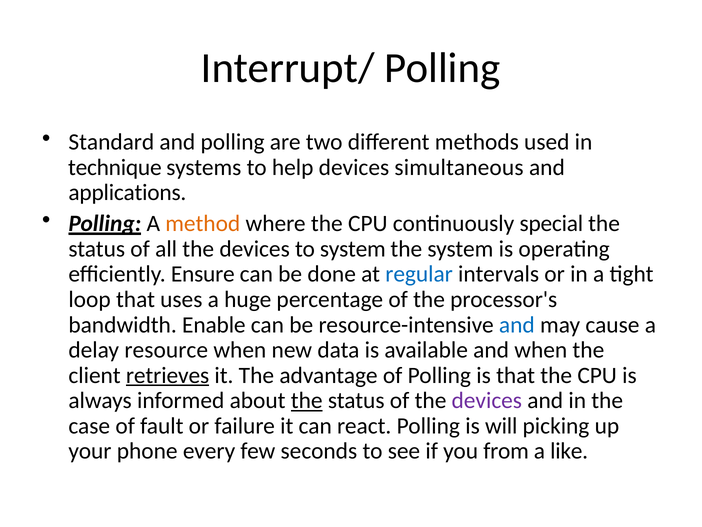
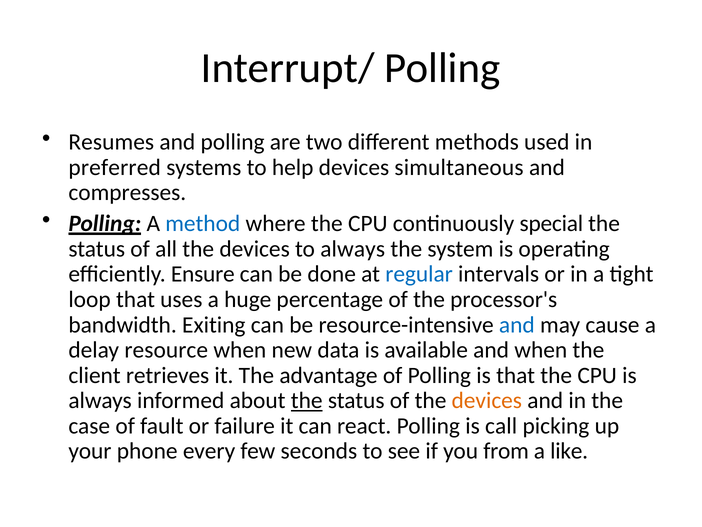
Standard: Standard -> Resumes (111, 142)
technique: technique -> preferred (115, 167)
applications: applications -> compresses (127, 193)
method colour: orange -> blue (203, 223)
to system: system -> always (353, 249)
Enable: Enable -> Exiting (214, 324)
retrieves underline: present -> none (168, 375)
devices colour: purple -> orange (487, 400)
will: will -> call (501, 426)
